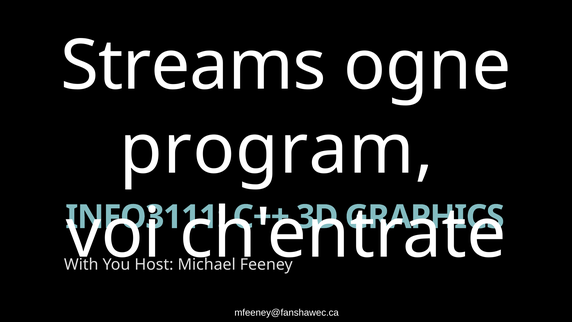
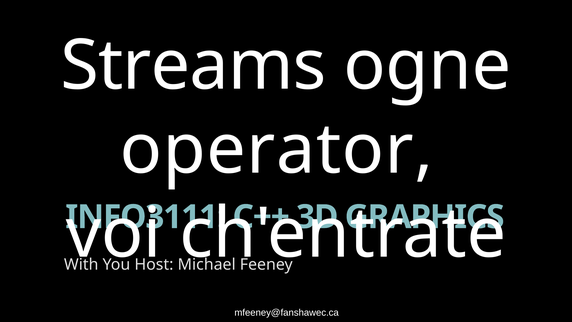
program: program -> operator (277, 150)
